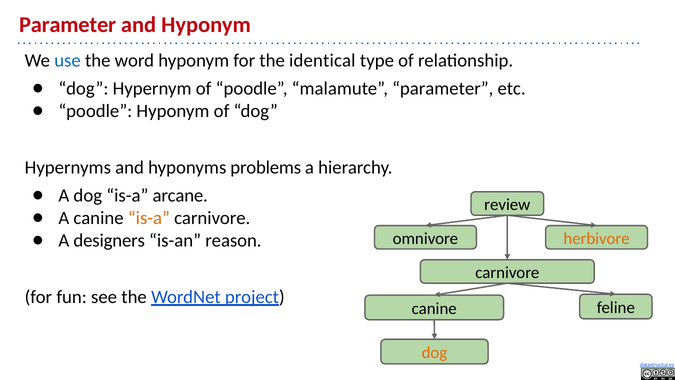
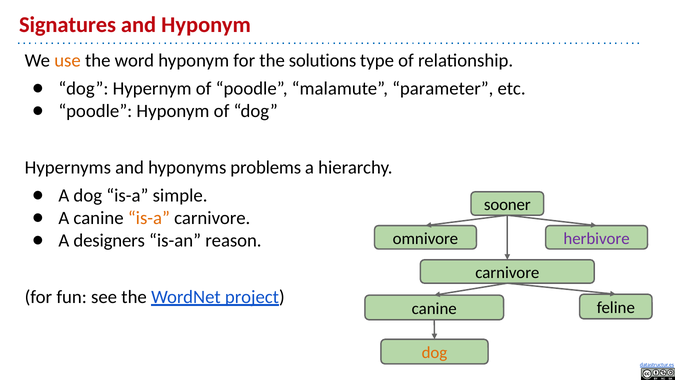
Parameter: Parameter -> Signatures (68, 25)
use colour: blue -> orange (68, 60)
identical: identical -> solutions (323, 60)
arcane: arcane -> simple (180, 195)
review: review -> sooner (507, 205)
herbivore colour: orange -> purple (597, 238)
